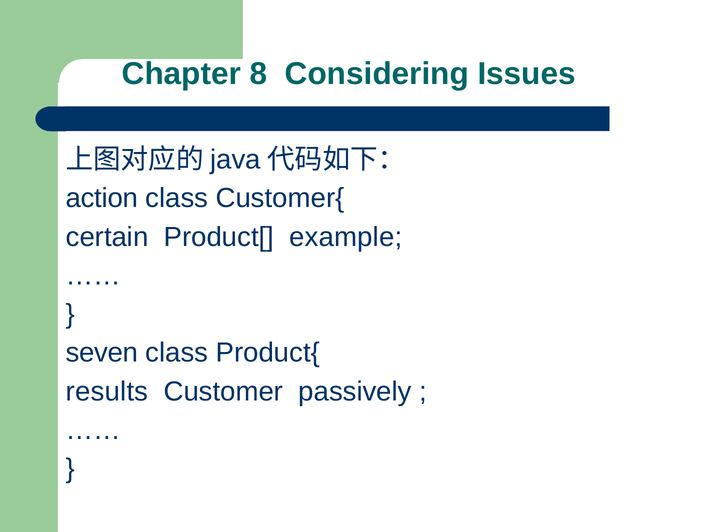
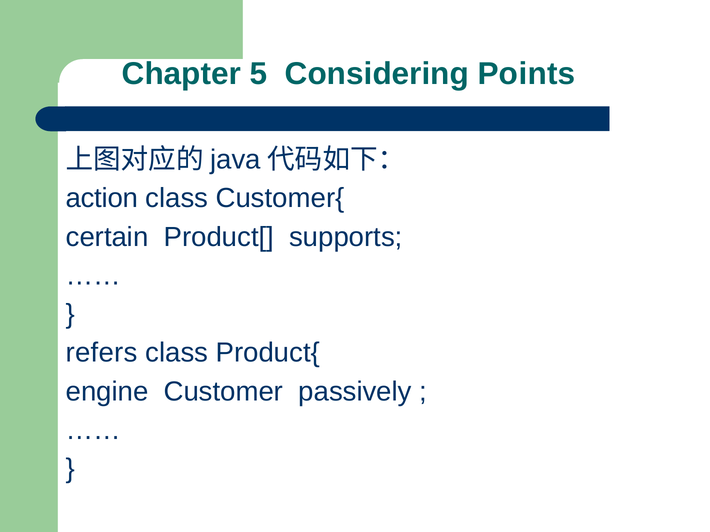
8: 8 -> 5 (259, 74)
Issues: Issues -> Points (527, 74)
example: example -> supports (346, 237)
seven: seven -> refers (102, 353)
results: results -> engine (107, 392)
